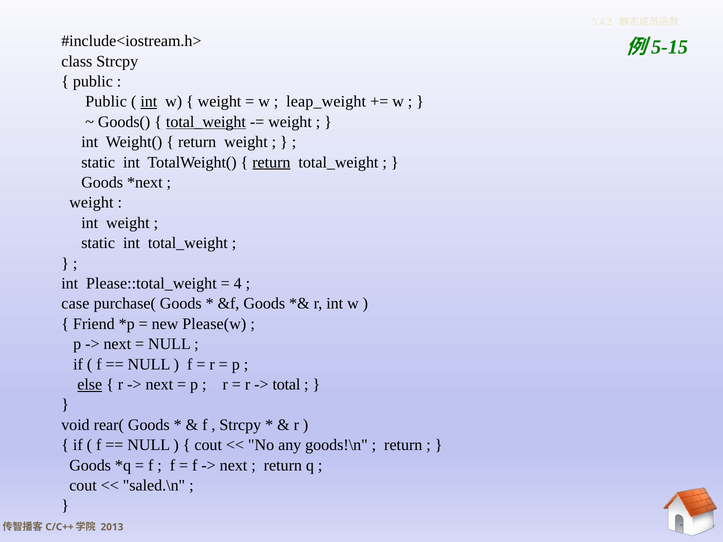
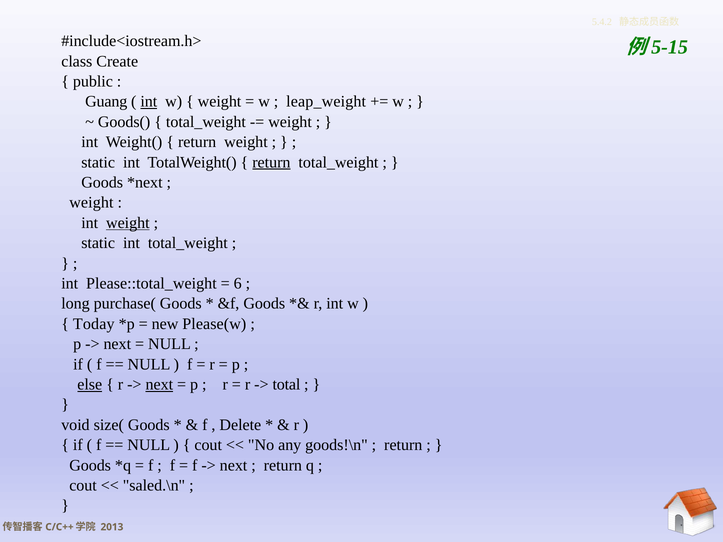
class Strcpy: Strcpy -> Create (117, 61)
Public: Public -> Guang (106, 102)
total_weight underline: present -> none (206, 122)
weight underline: none -> present (128, 223)
4: 4 -> 6 (238, 284)
case: case -> long (76, 304)
Friend: Friend -> Today (94, 324)
next underline: none -> present (159, 385)
rear(: rear( -> size( (109, 425)
Strcpy: Strcpy -> Delete (240, 425)
